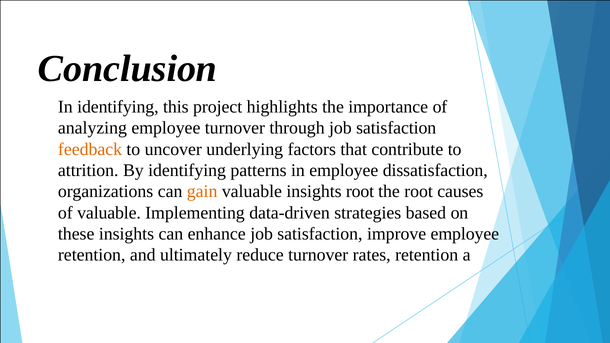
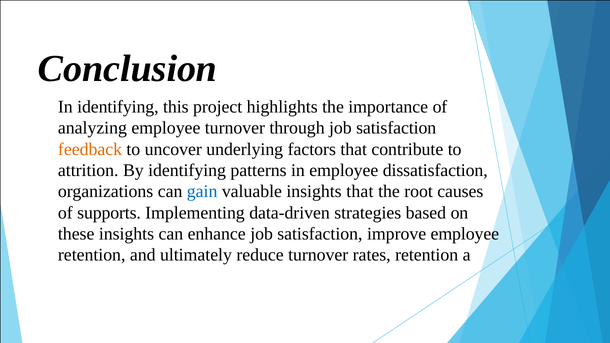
gain colour: orange -> blue (202, 192)
insights root: root -> that (360, 192)
of valuable: valuable -> supports (109, 213)
